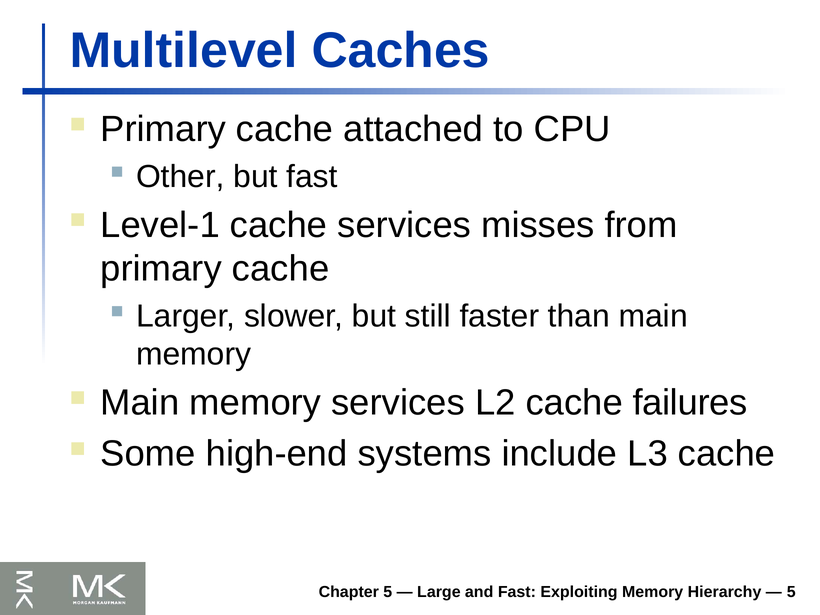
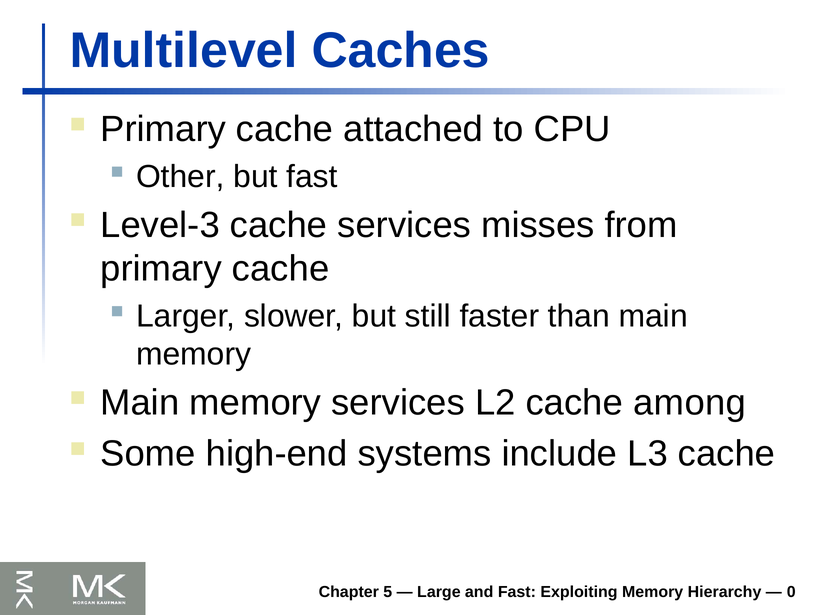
Level-1: Level-1 -> Level-3 (160, 225)
failures: failures -> among (690, 403)
5: 5 -> 0 (791, 592)
